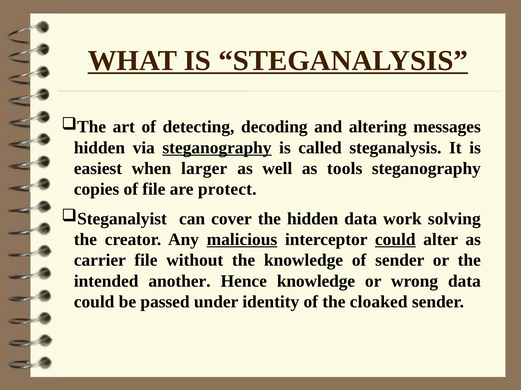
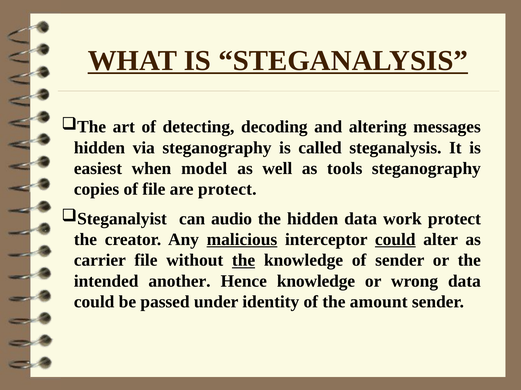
steganography underline: present -> none (217, 148)
larger: larger -> model (204, 169)
cover: cover -> audio (232, 219)
work solving: solving -> protect (454, 219)
the underline: none -> present (244, 261)
cloaked: cloaked -> amount (379, 302)
